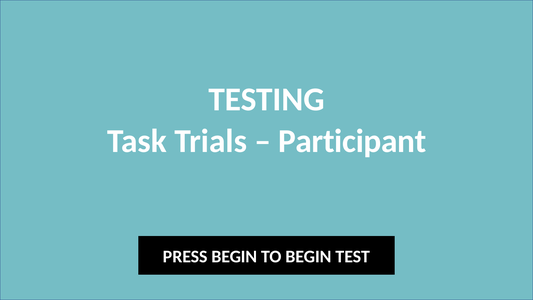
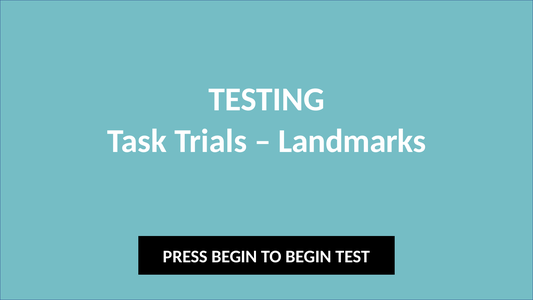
Participant: Participant -> Landmarks (352, 141)
